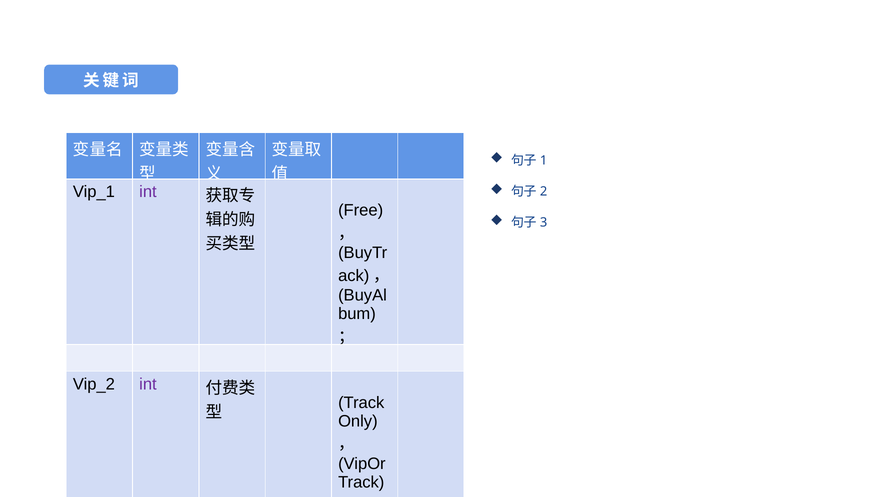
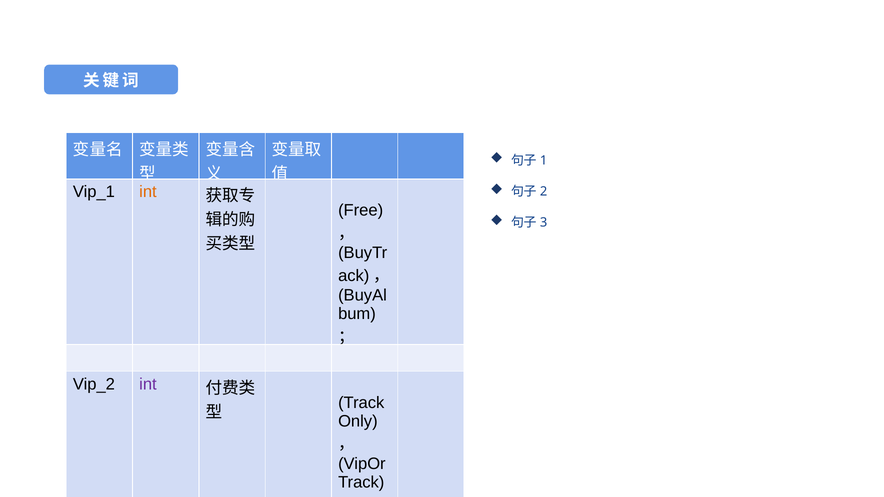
int colour: purple -> orange (148, 192)
